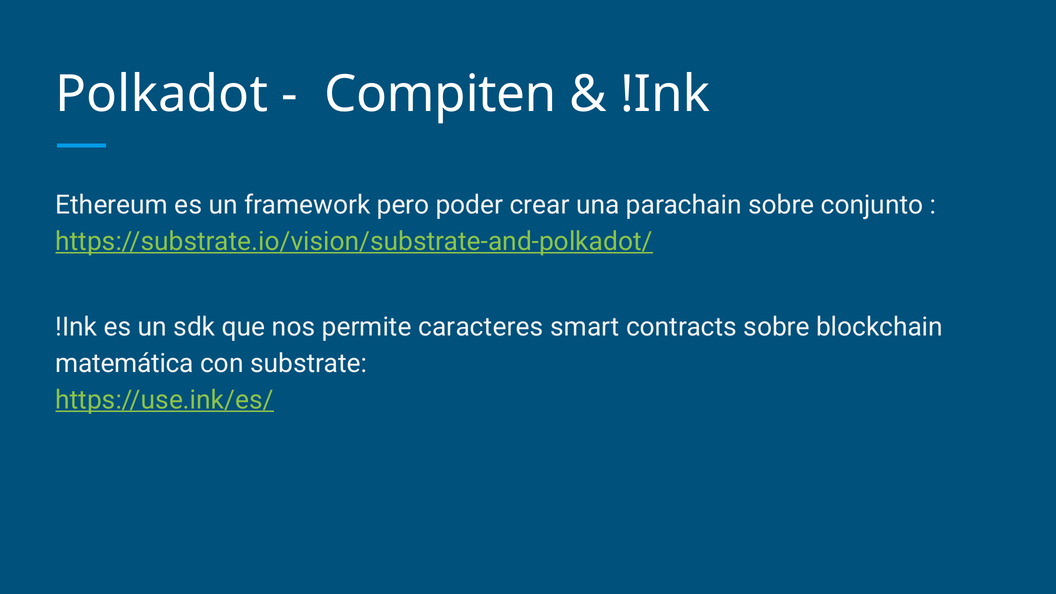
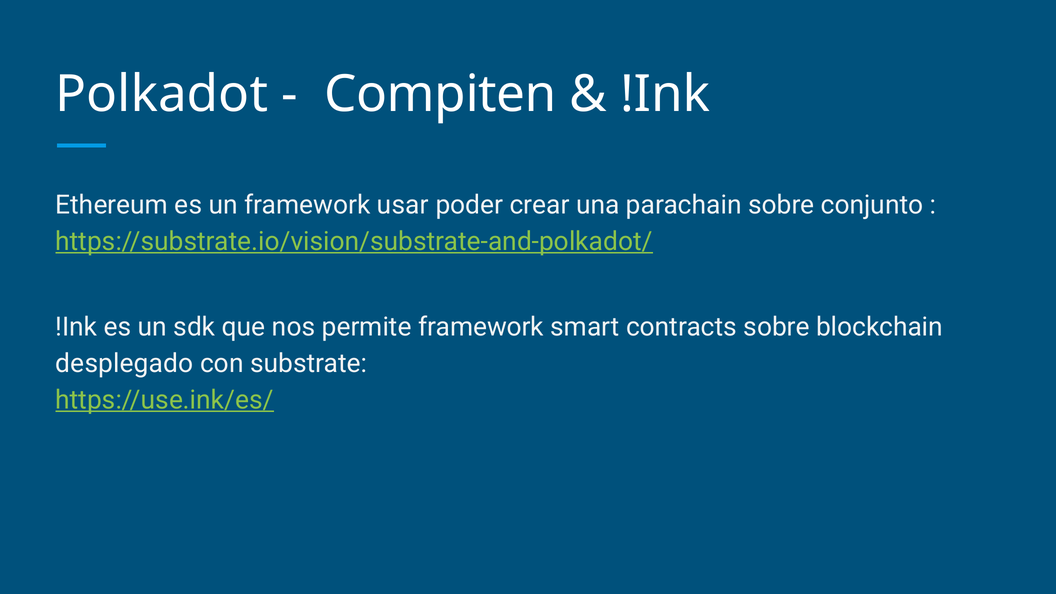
pero: pero -> usar (403, 205)
permite caracteres: caracteres -> framework (481, 327)
matemática: matemática -> desplegado (124, 364)
